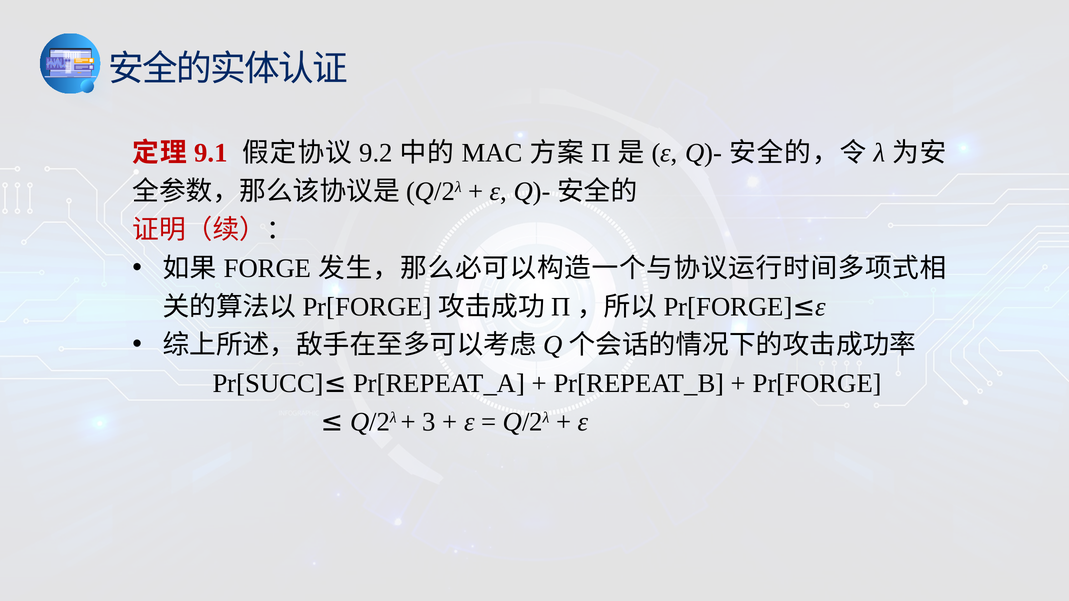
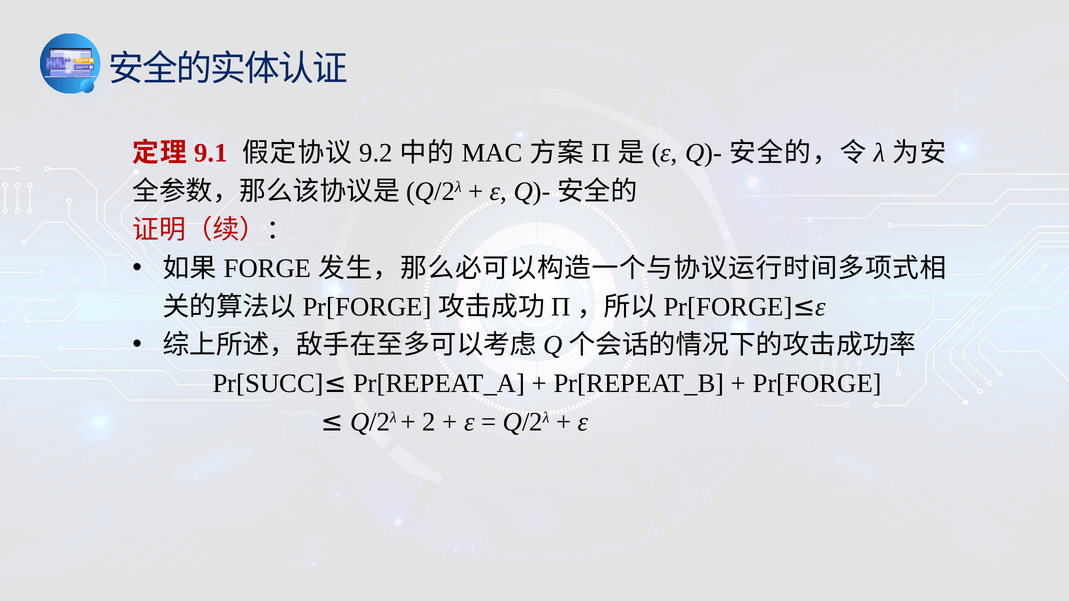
3: 3 -> 2 (429, 422)
